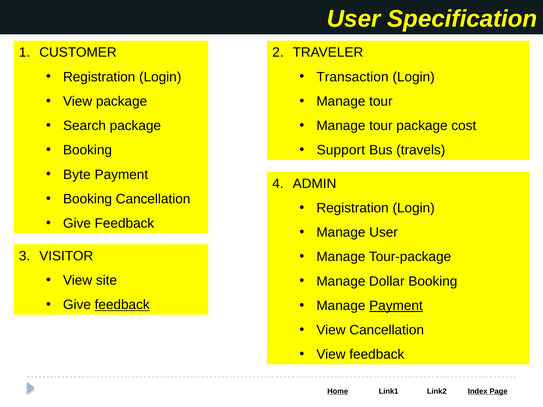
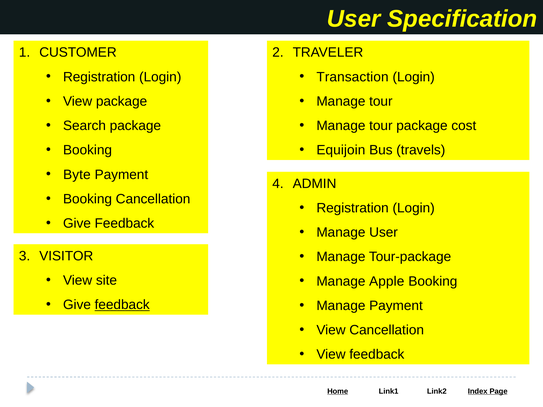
Support: Support -> Equijoin (341, 150)
Dollar: Dollar -> Apple (387, 281)
Payment underline: present -> none (396, 306)
